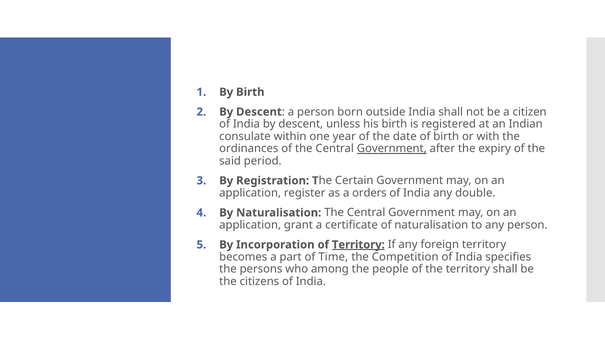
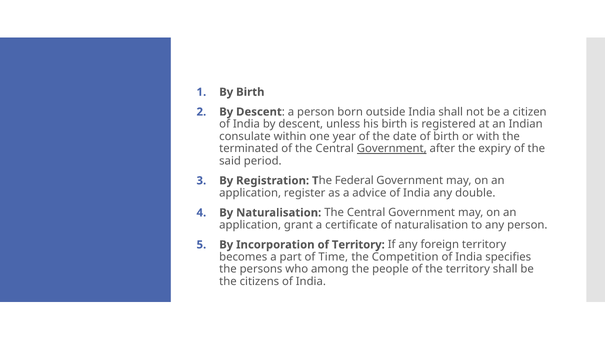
ordinances: ordinances -> terminated (249, 149)
Certain: Certain -> Federal (354, 181)
orders: orders -> advice (369, 193)
Territory underline: present -> none (358, 245)
